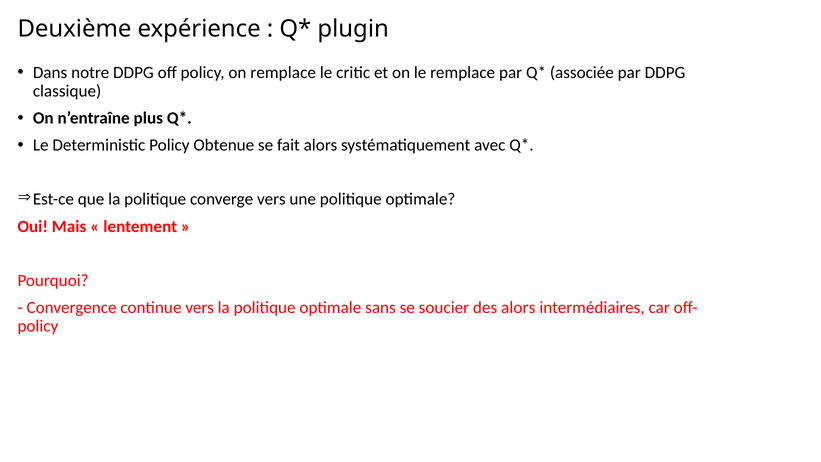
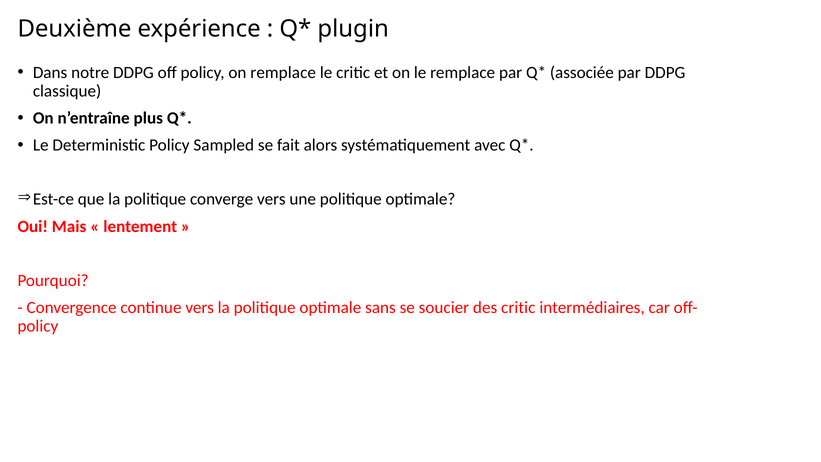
Obtenue: Obtenue -> Sampled (224, 145)
des alors: alors -> critic (518, 307)
